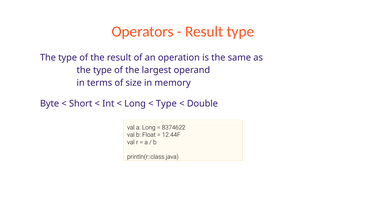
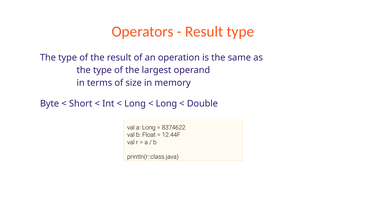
Type: Type -> Long (166, 104)
